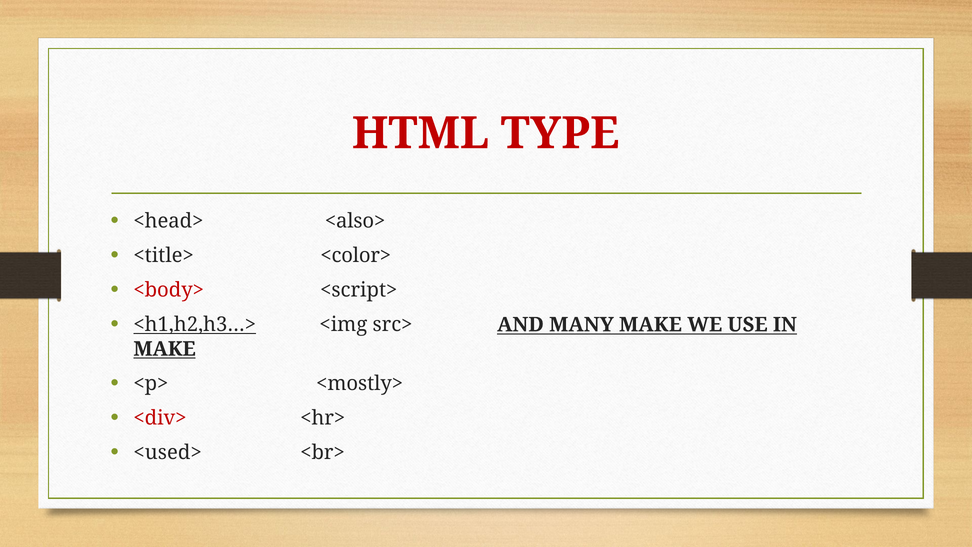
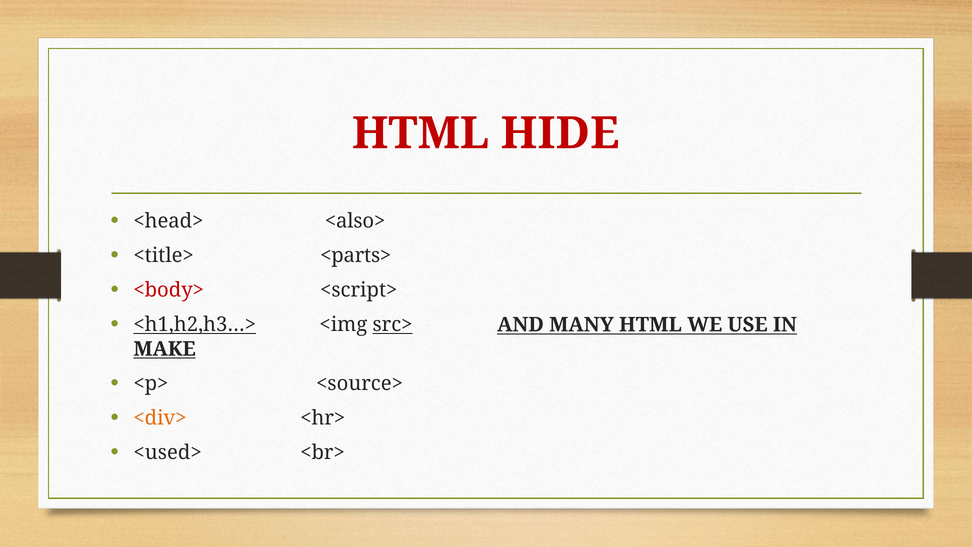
TYPE: TYPE -> HIDE (560, 133)
<color>: <color> -> <parts> (356, 256)
src> underline: none -> present (393, 325)
MANY MAKE: MAKE -> HTML (650, 325)
<mostly>: <mostly> -> <source> (360, 383)
<div> colour: red -> orange (160, 418)
